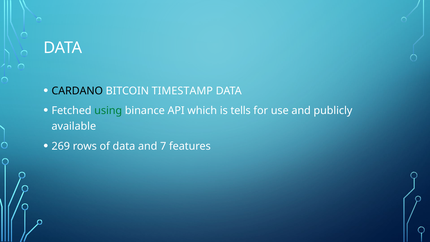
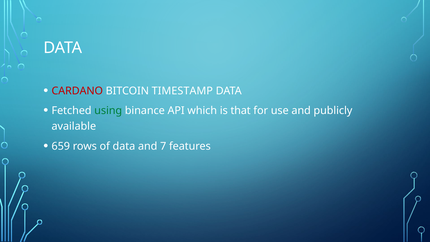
CARDANO colour: black -> red (77, 91)
tells: tells -> that (241, 111)
269: 269 -> 659 (61, 146)
